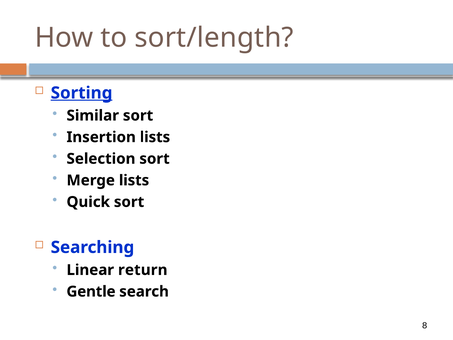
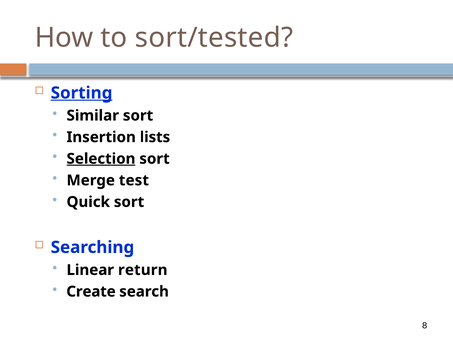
sort/length: sort/length -> sort/tested (214, 38)
Selection underline: none -> present (101, 159)
Merge lists: lists -> test (134, 180)
Gentle: Gentle -> Create (91, 291)
